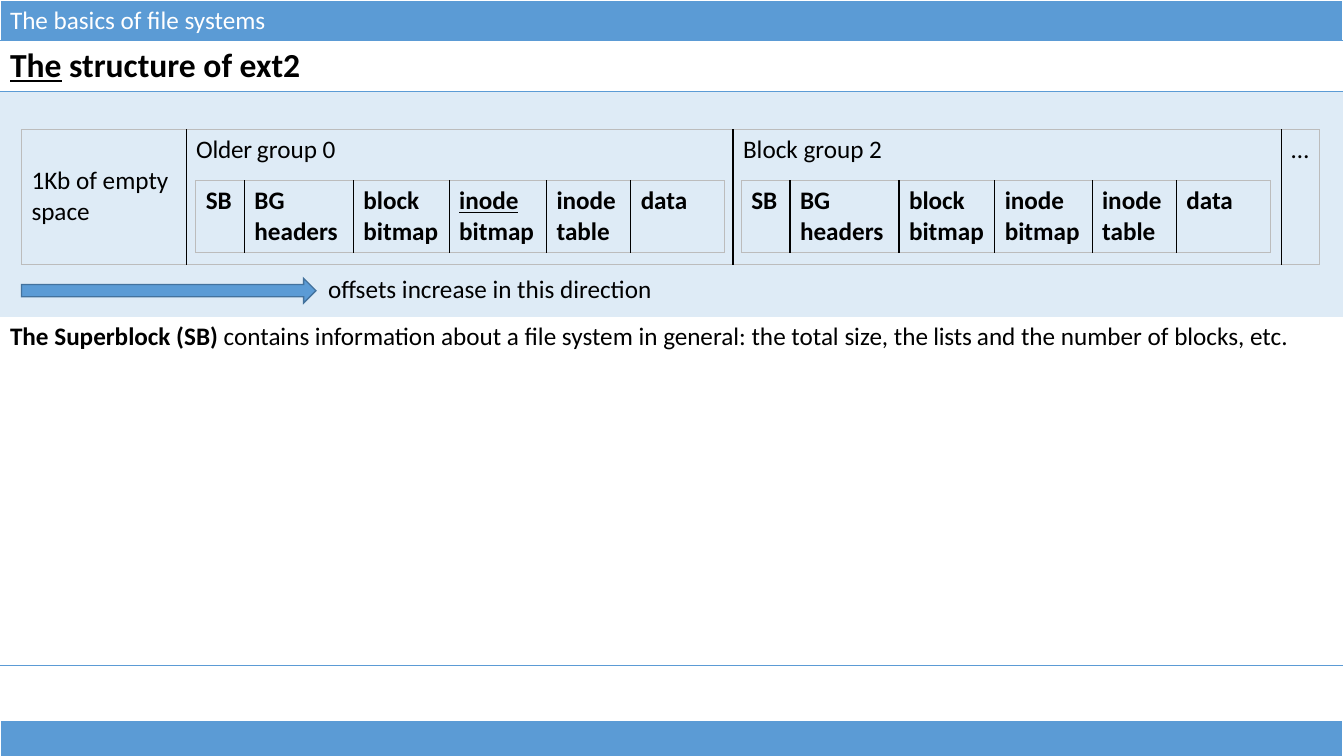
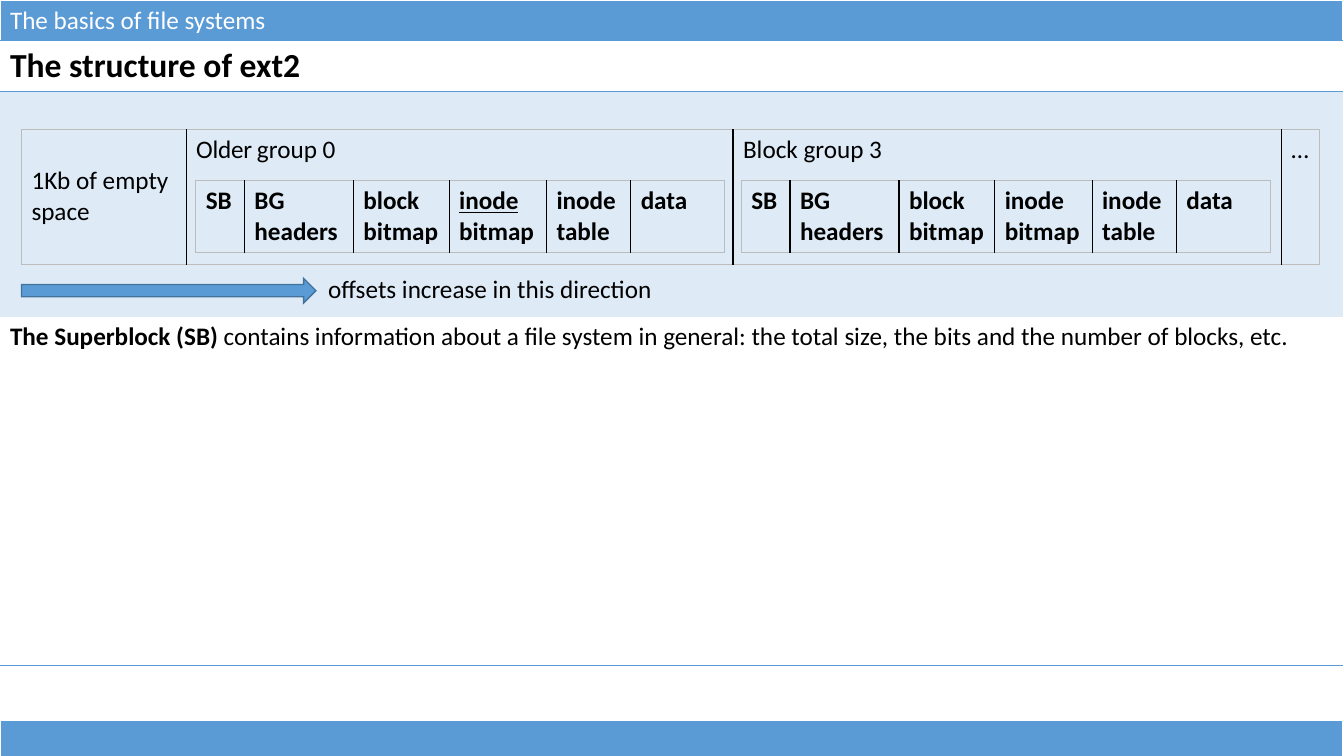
The underline: present -> none (36, 66)
2: 2 -> 3 (875, 150)
lists: lists -> bits (952, 337)
